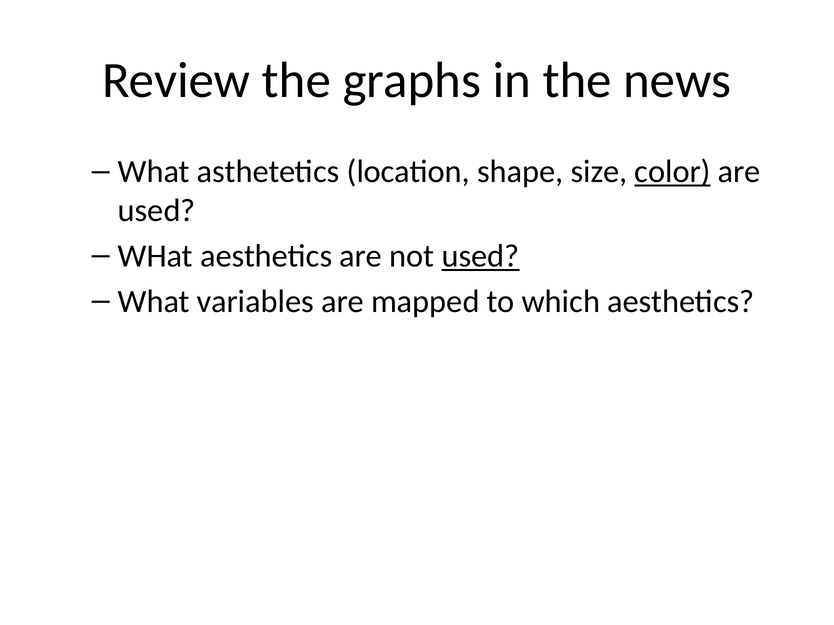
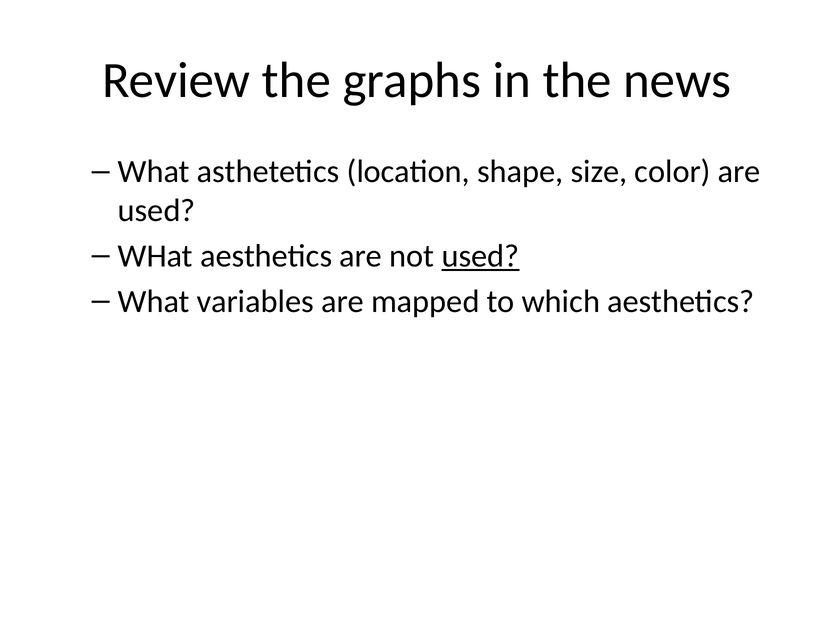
color underline: present -> none (673, 172)
